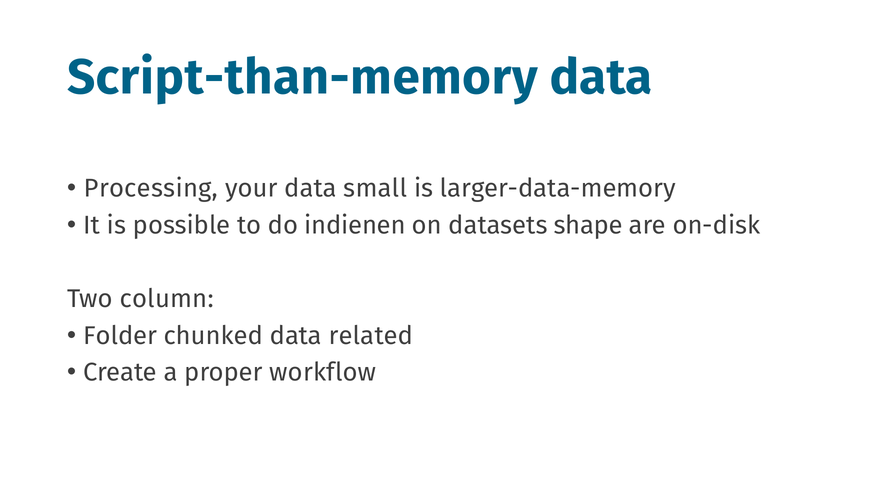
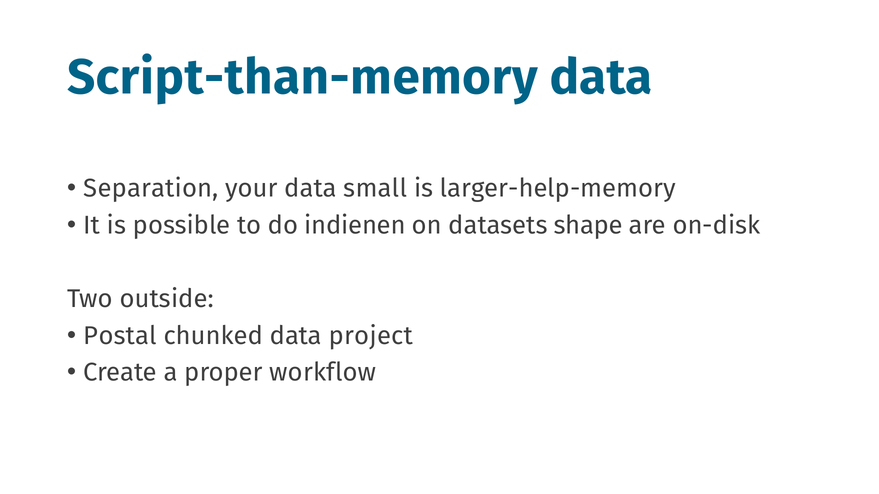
Processing: Processing -> Separation (151, 189)
larger-data-memory: larger-data-memory -> larger-help-memory (558, 189)
column: column -> outside (167, 299)
Folder: Folder -> Postal (120, 336)
related: related -> project (371, 336)
